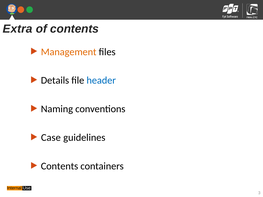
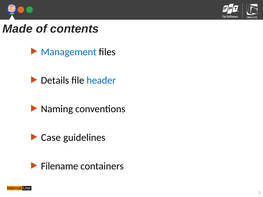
Extra: Extra -> Made (18, 29)
Management colour: orange -> blue (69, 52)
Contents: Contents -> Filename (60, 166)
